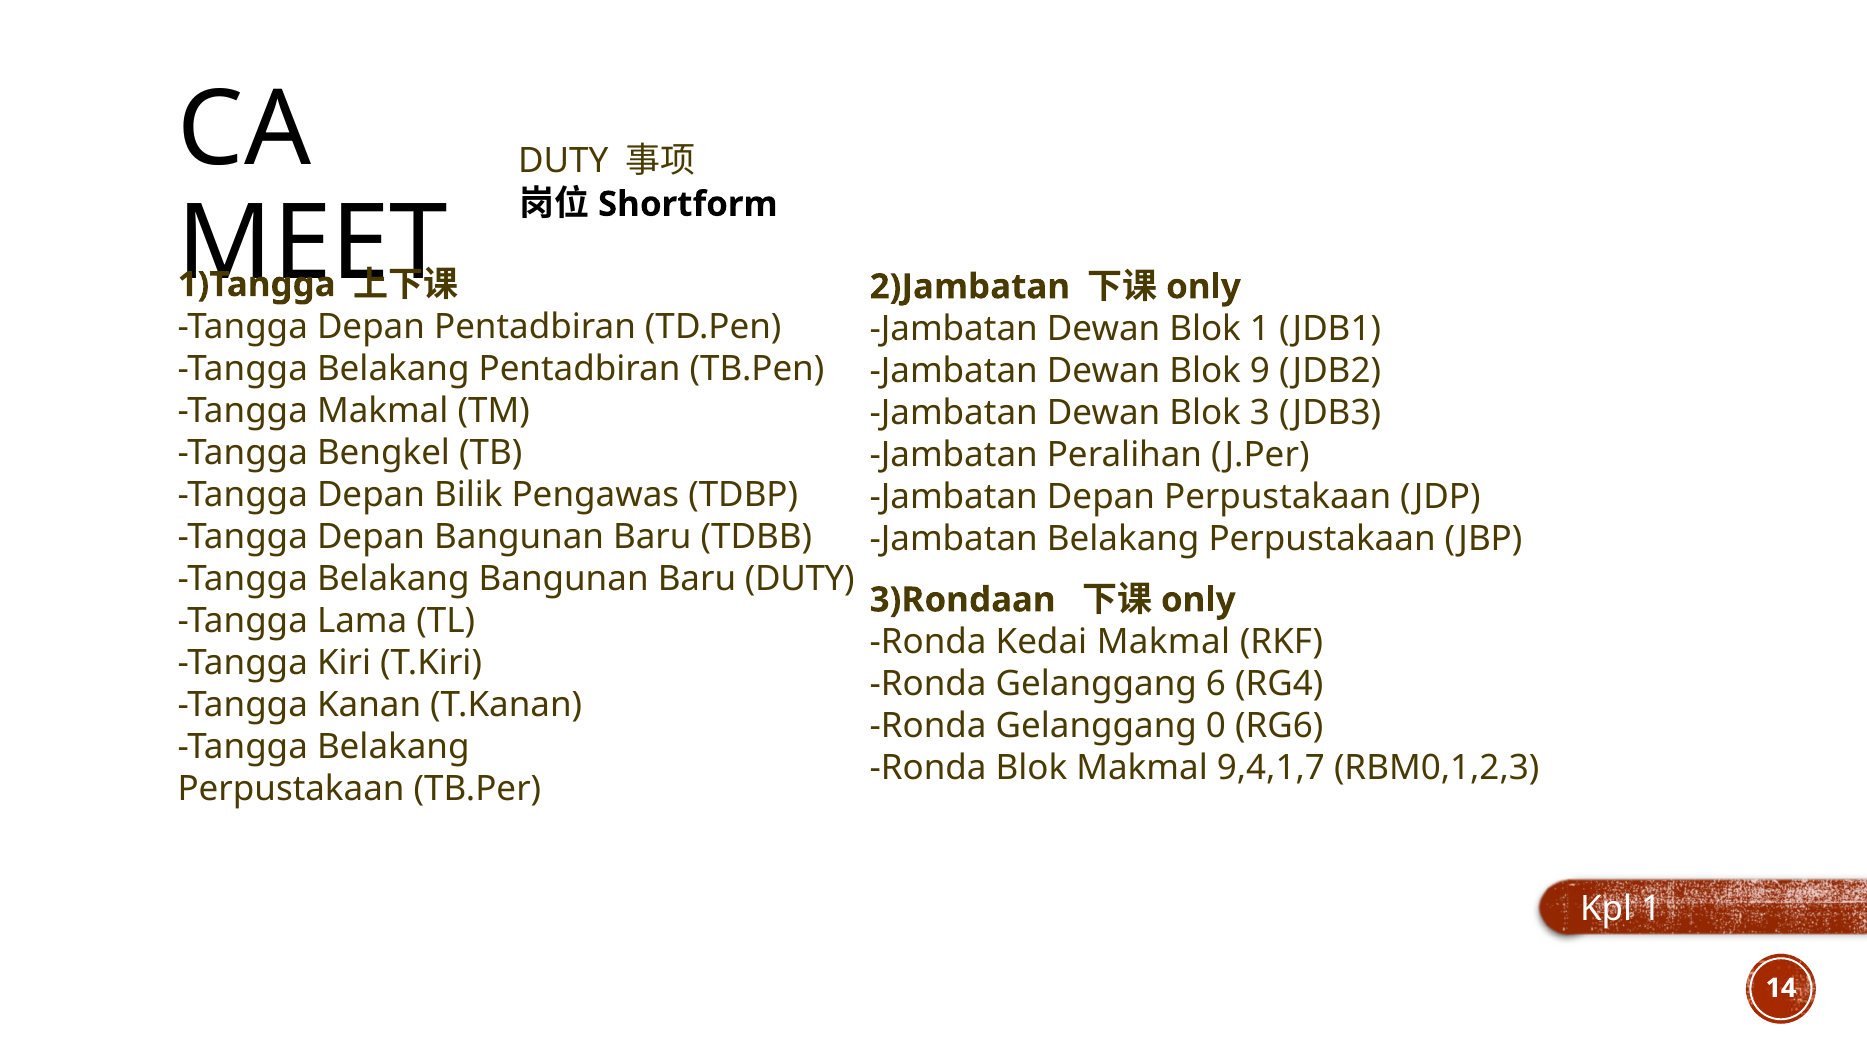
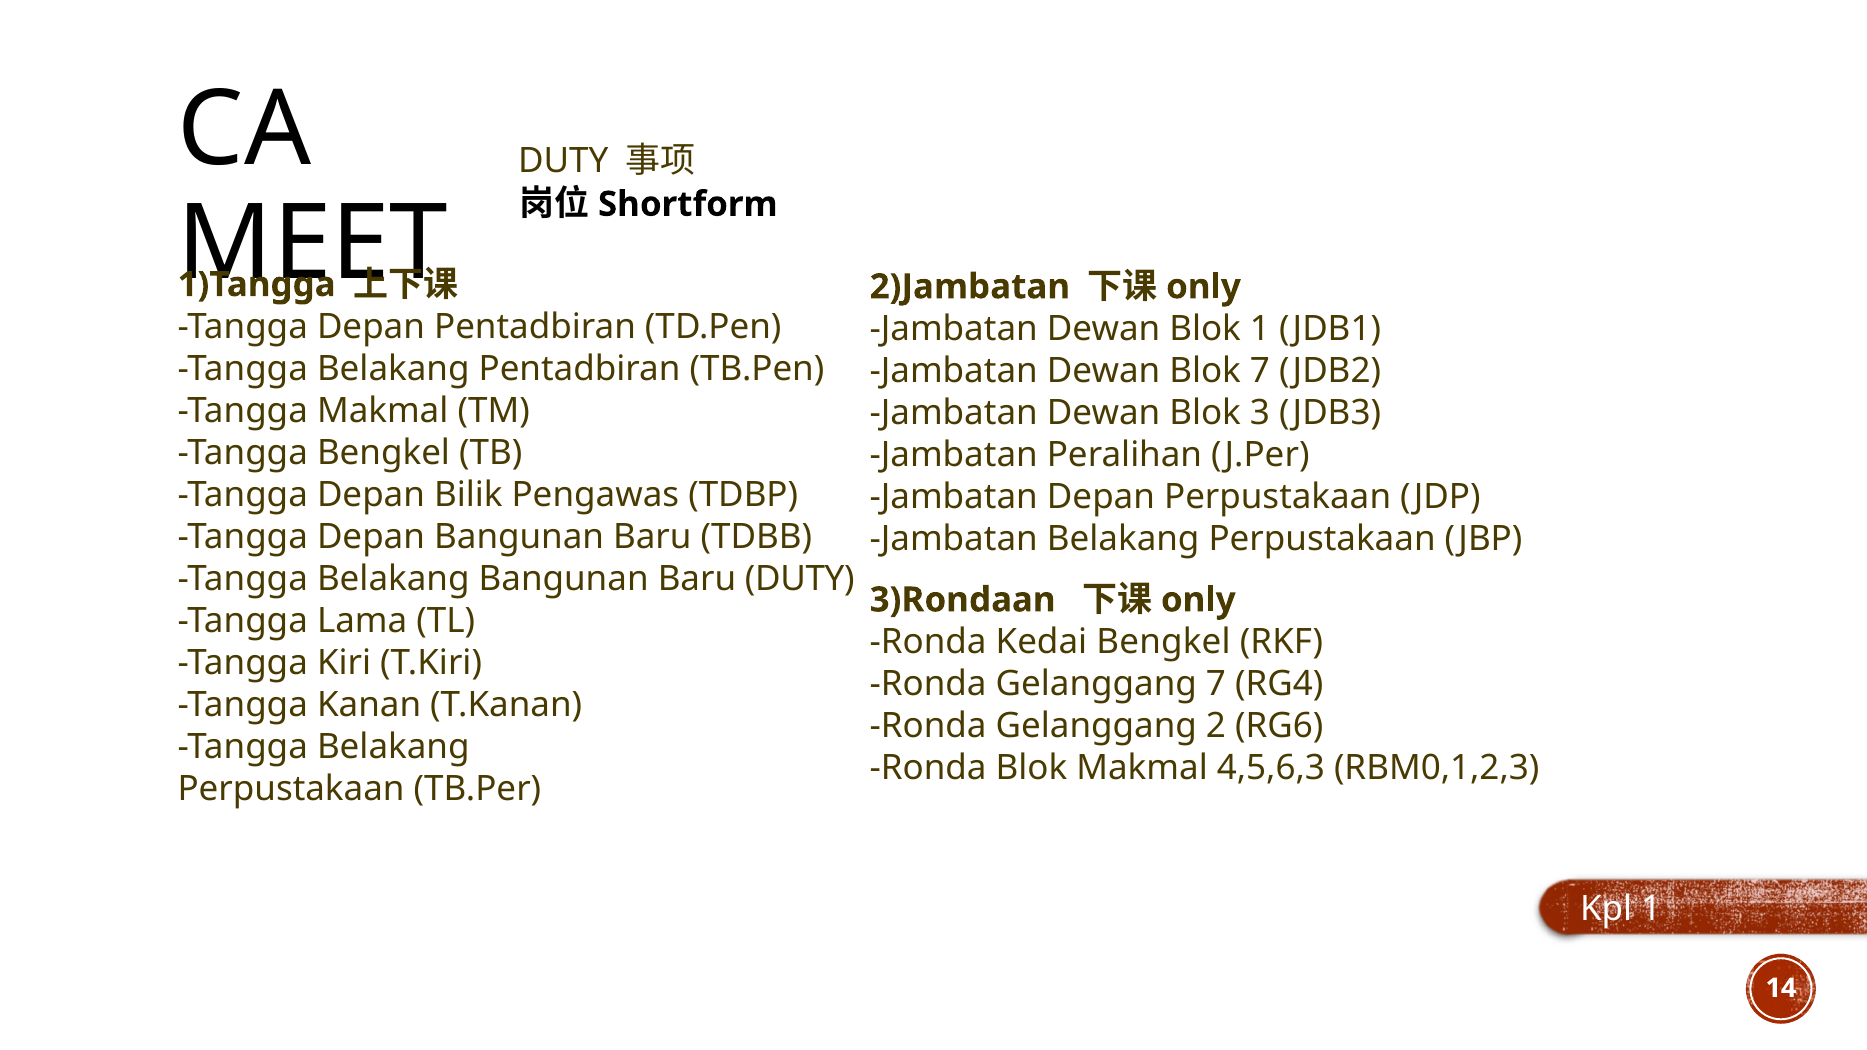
Blok 9: 9 -> 7 (1260, 371)
Kedai Makmal: Makmal -> Bengkel (1164, 642)
Gelanggang 6: 6 -> 7 (1216, 684)
0: 0 -> 2 (1216, 726)
9,4,1,7: 9,4,1,7 -> 4,5,6,3 (1271, 768)
